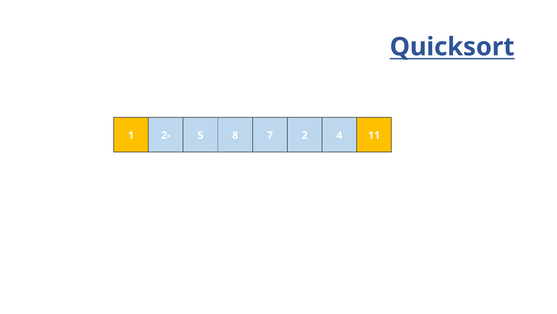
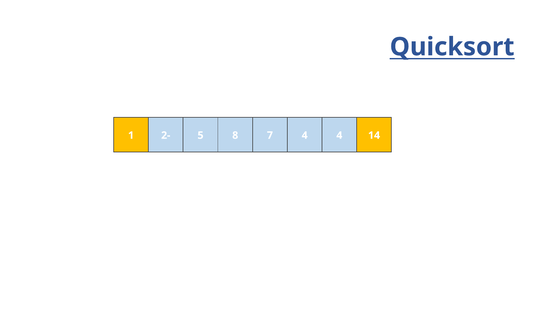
7 2: 2 -> 4 (305, 135)
11: 11 -> 14 (374, 135)
